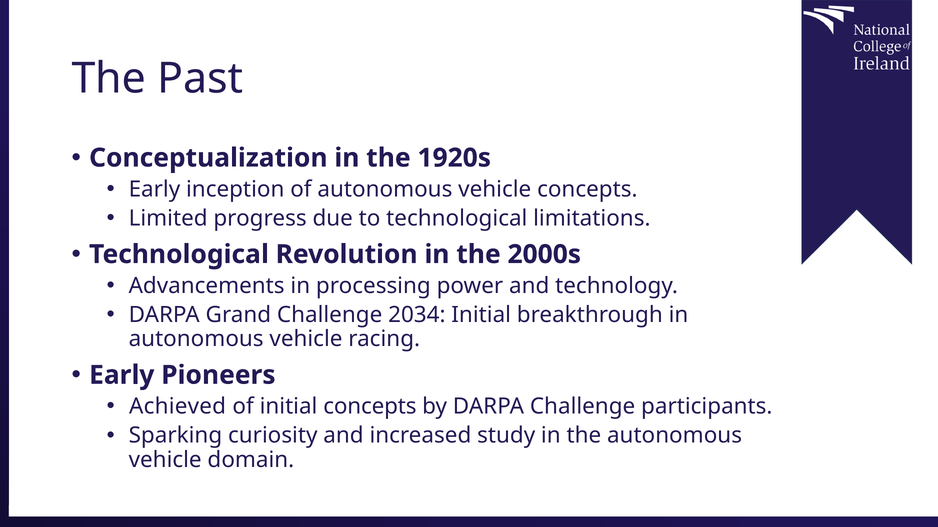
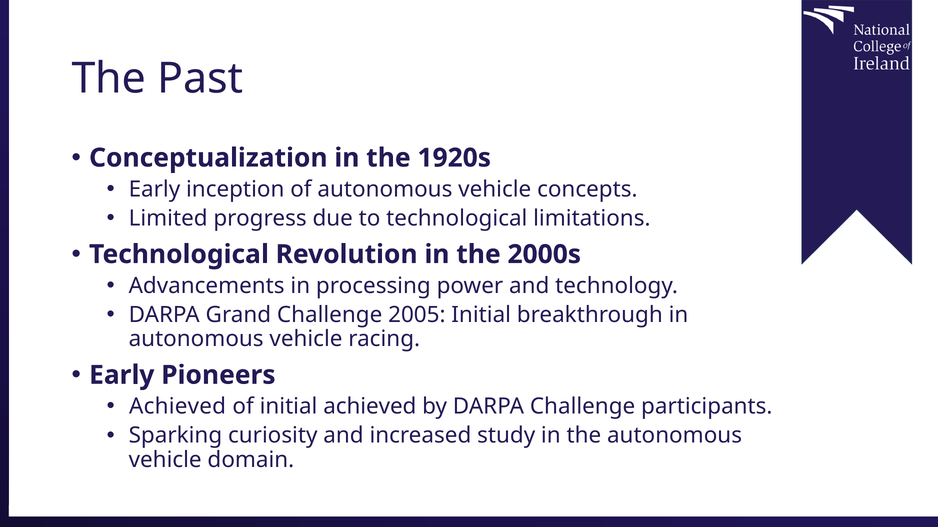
2034: 2034 -> 2005 (417, 315)
initial concepts: concepts -> achieved (370, 407)
